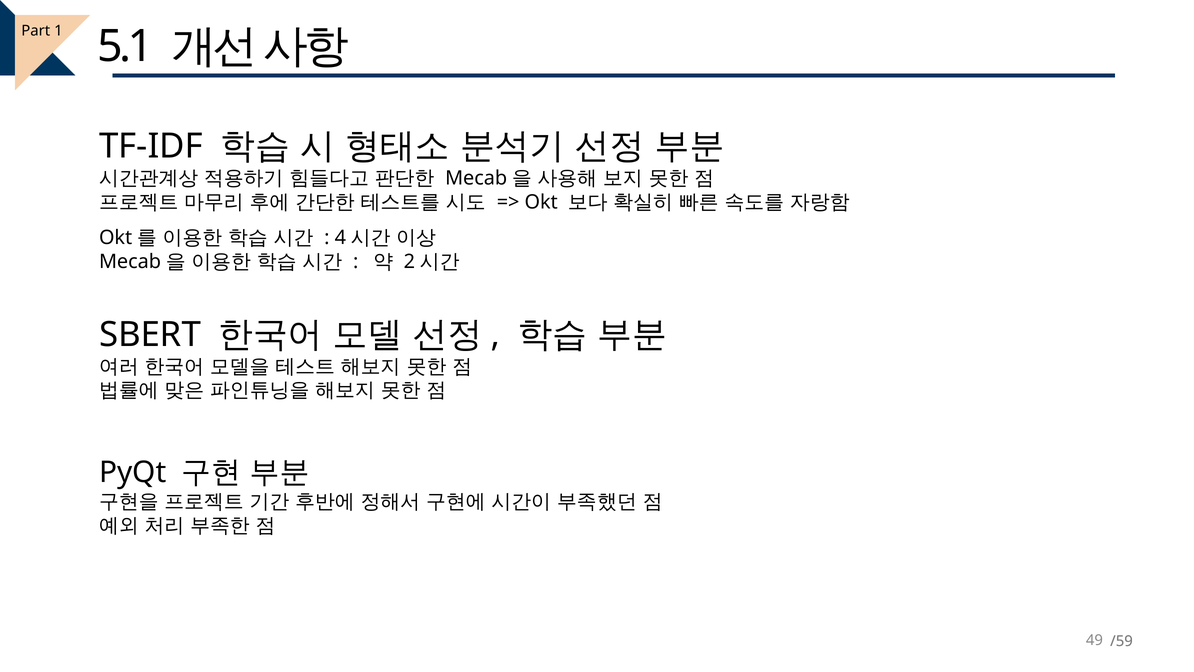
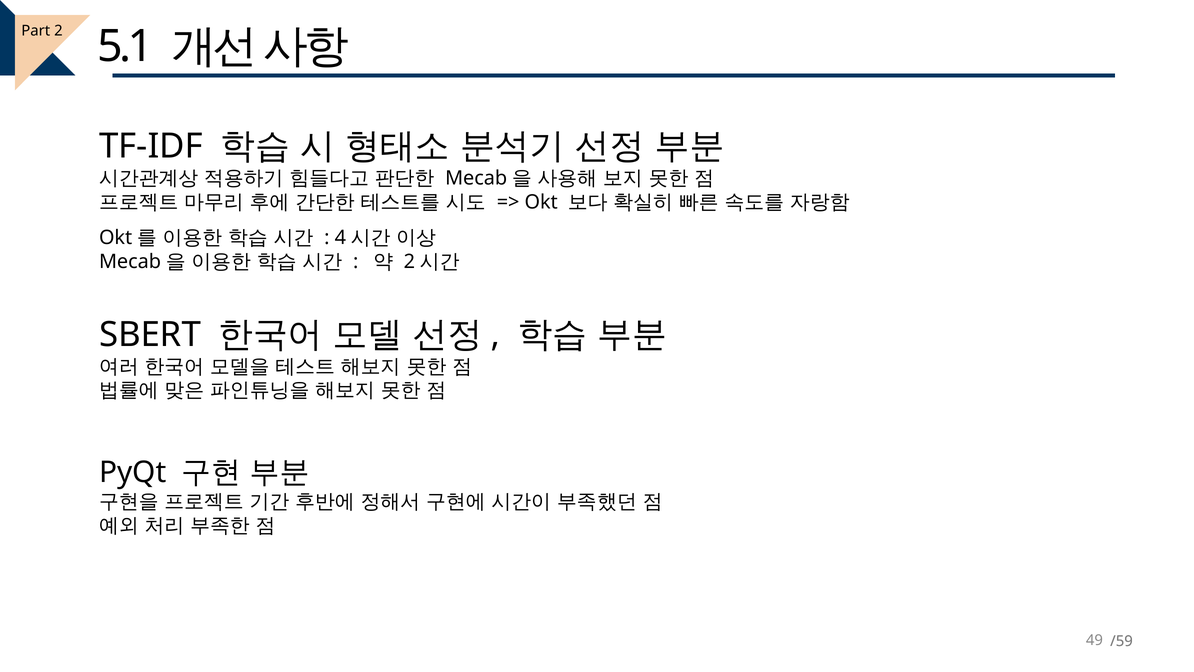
1: 1 -> 2 (58, 31)
